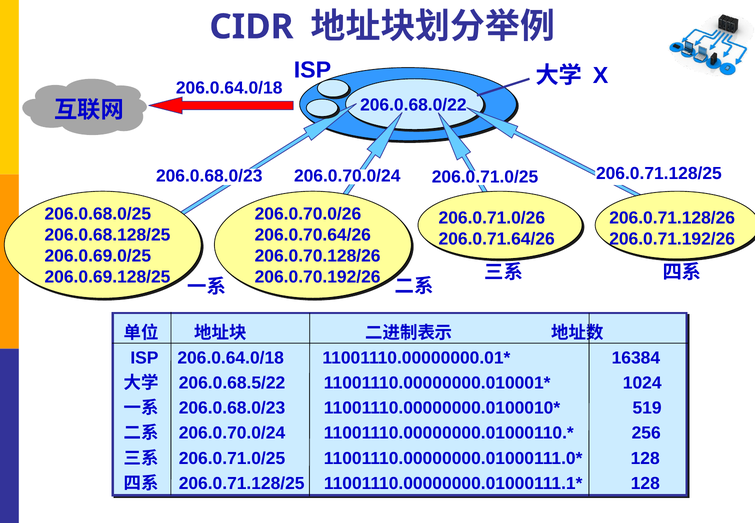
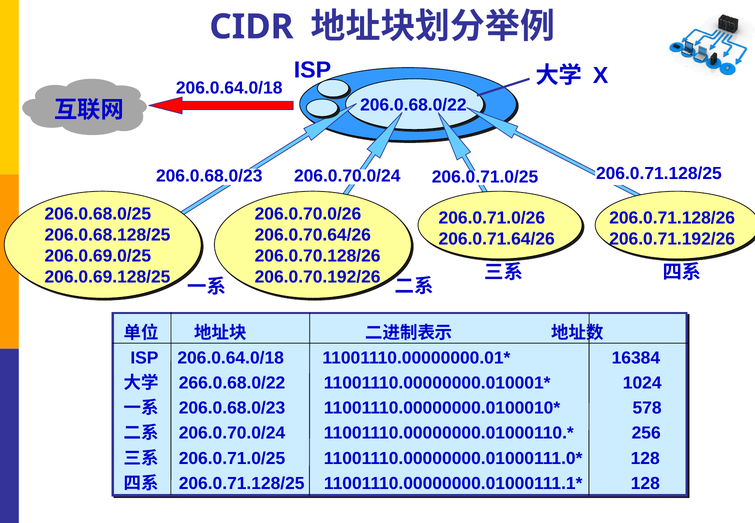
206.0.68.5/22: 206.0.68.5/22 -> 266.0.68.0/22 (232, 383)
519: 519 -> 578 (647, 408)
